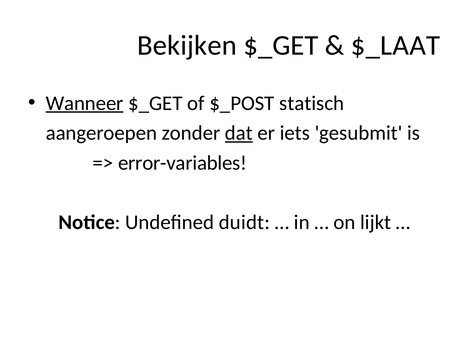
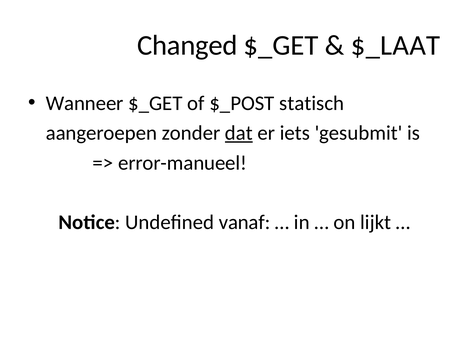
Bekijken: Bekijken -> Changed (187, 45)
Wanneer underline: present -> none (85, 103)
error-variables: error-variables -> error-manueel (183, 163)
duidt: duidt -> vanaf (245, 223)
